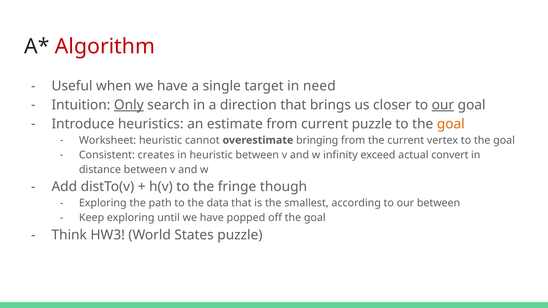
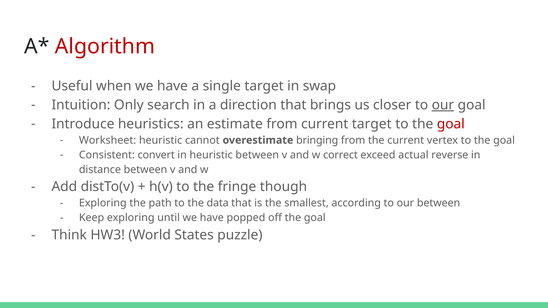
need: need -> swap (319, 86)
Only underline: present -> none (129, 105)
current puzzle: puzzle -> target (372, 124)
goal colour: orange -> red (451, 124)
creates: creates -> convert (156, 155)
infinity: infinity -> correct (340, 155)
convert: convert -> reverse (450, 155)
